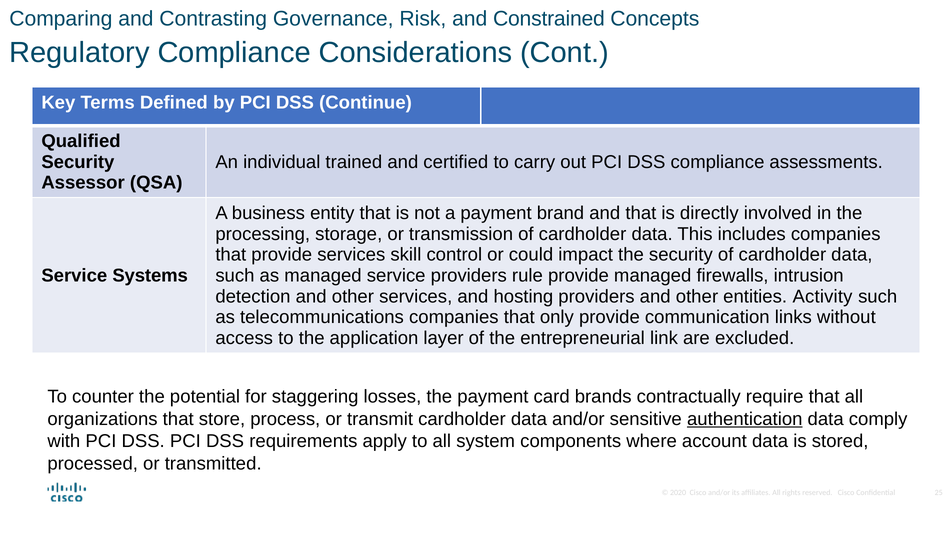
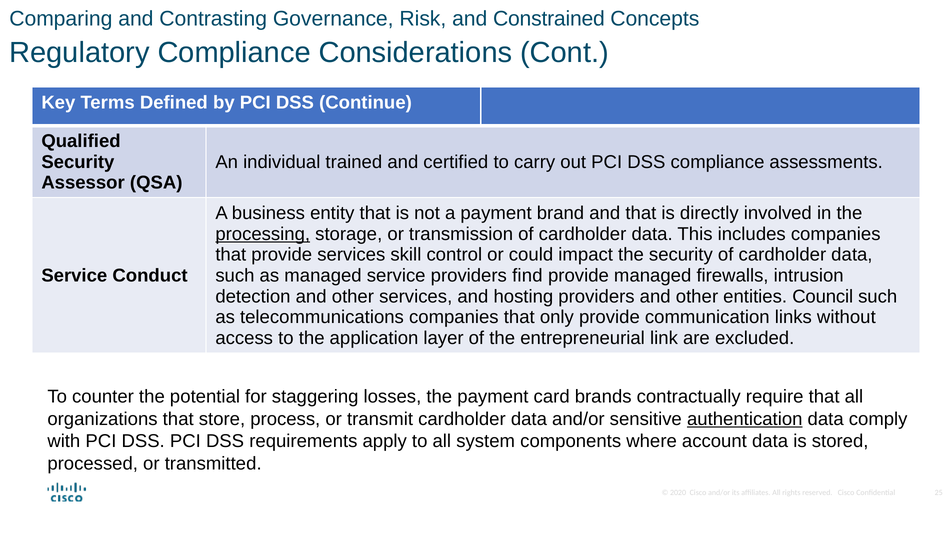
processing underline: none -> present (263, 234)
Systems: Systems -> Conduct (150, 275)
rule: rule -> find (527, 275)
Activity: Activity -> Council (823, 296)
